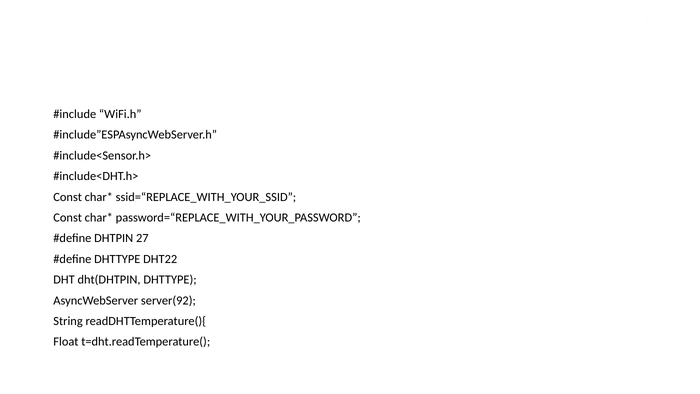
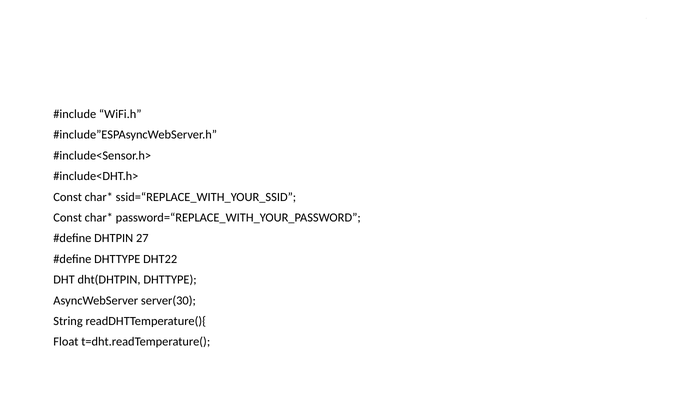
server(92: server(92 -> server(30 (168, 300)
